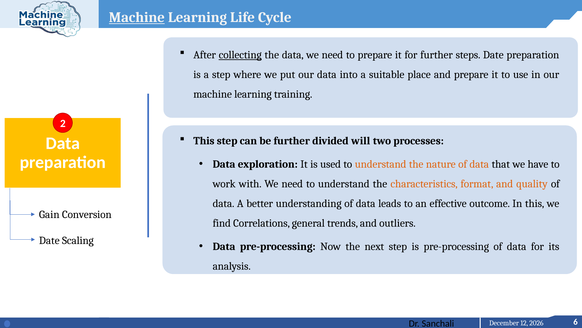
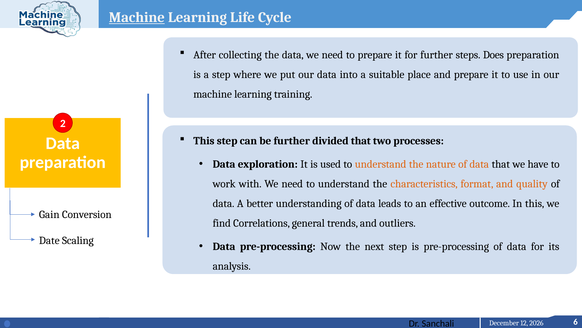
collecting underline: present -> none (240, 55)
steps Date: Date -> Does (493, 55)
divided will: will -> that (361, 141)
